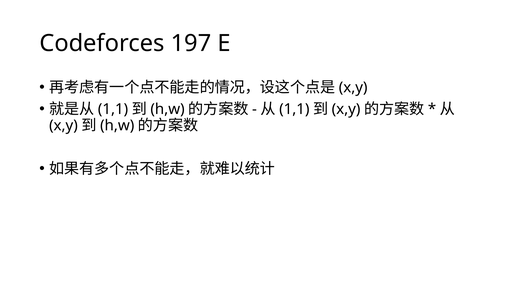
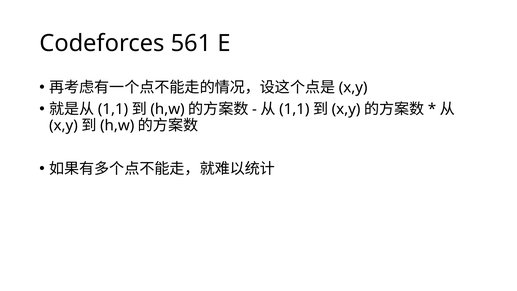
197: 197 -> 561 (191, 43)
